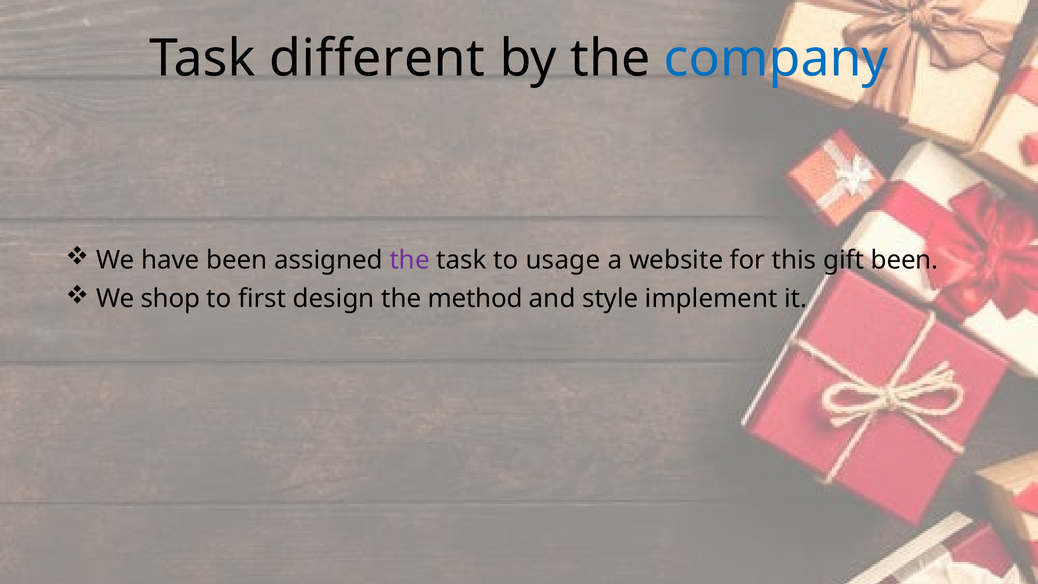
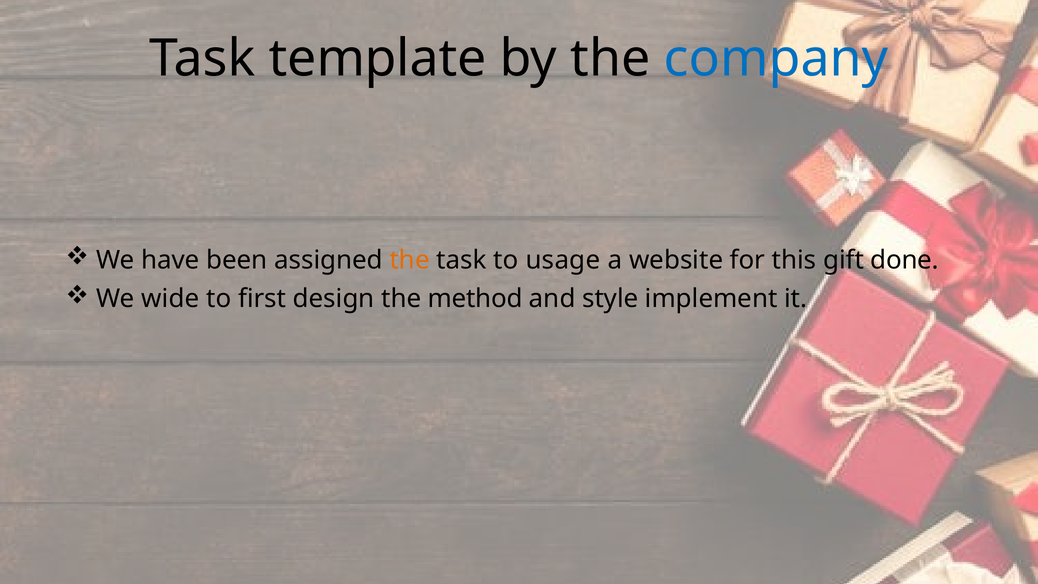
different: different -> template (378, 59)
the colour: purple -> orange (410, 260)
gift been: been -> done (905, 260)
shop: shop -> wide (170, 299)
